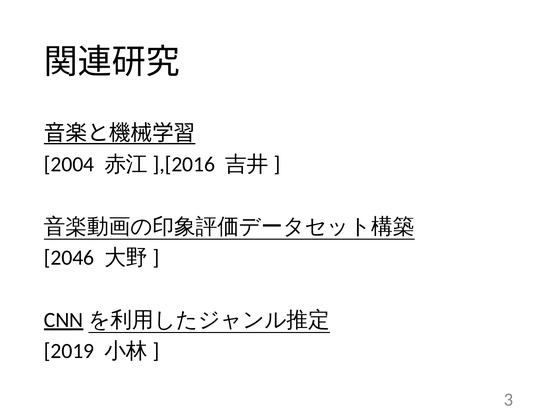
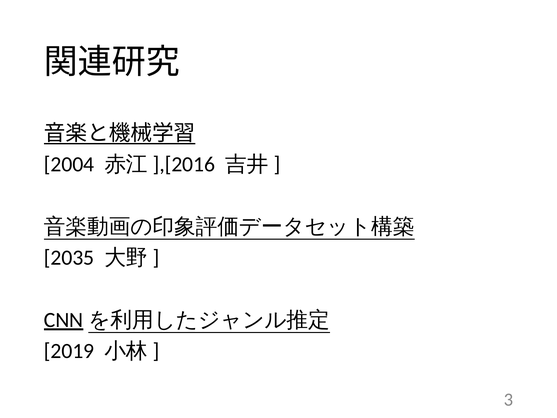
2046: 2046 -> 2035 (69, 258)
